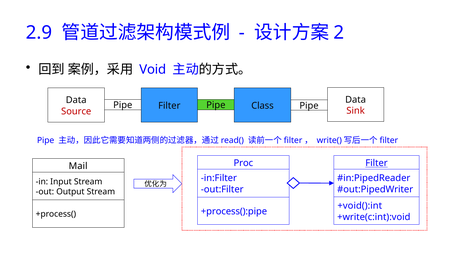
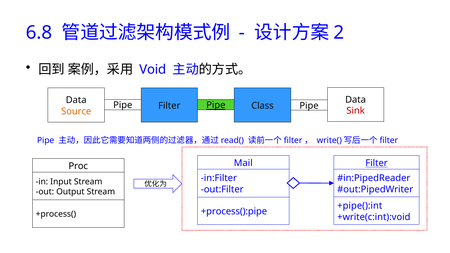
2.9: 2.9 -> 6.8 (39, 33)
Pipe underline: none -> present (216, 105)
Source colour: red -> orange (76, 111)
Proc: Proc -> Mail (243, 163)
Mail: Mail -> Proc (78, 166)
+void():int: +void():int -> +pipe():int (360, 206)
